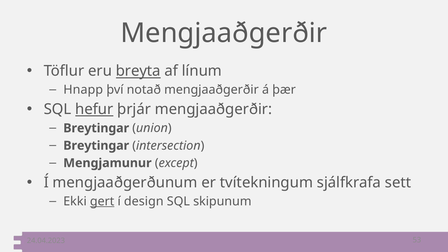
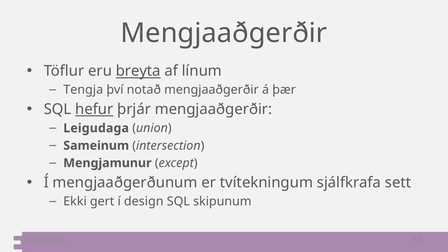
Hnapp: Hnapp -> Tengja (83, 90)
Breytingar: Breytingar -> Leigudaga (96, 128)
Breytingar: Breytingar -> Sameinum (96, 146)
gert underline: present -> none (102, 201)
